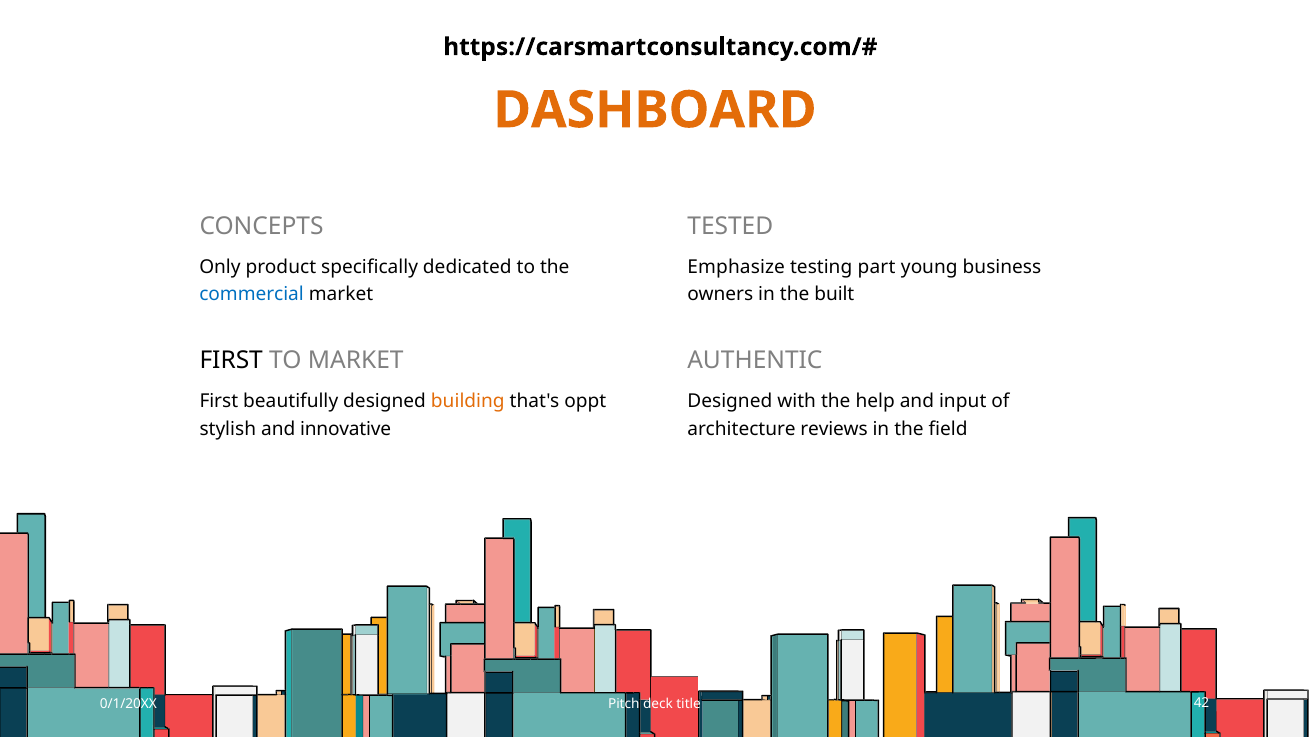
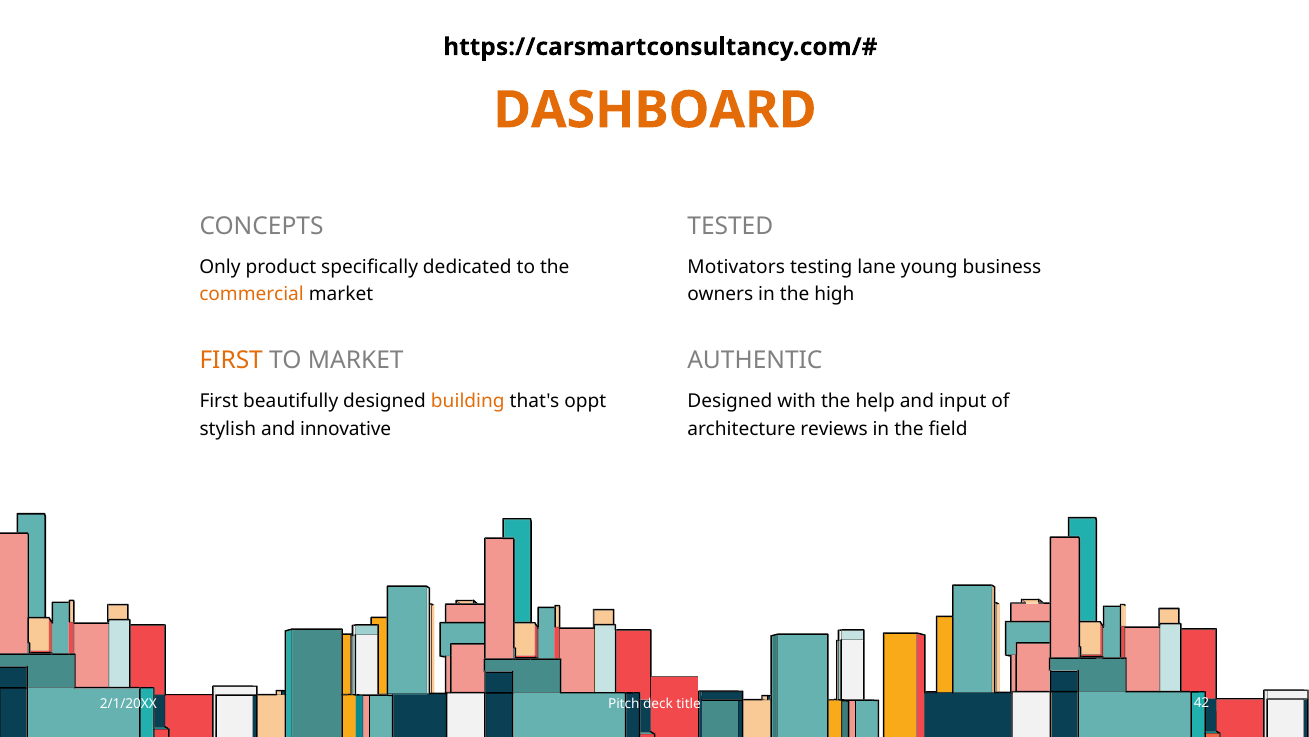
Emphasize: Emphasize -> Motivators (736, 267)
part: part -> lane (877, 267)
built: built -> high (834, 294)
commercial colour: blue -> orange (252, 294)
FIRST colour: black -> orange (231, 360)
0/1/20XX: 0/1/20XX -> 2/1/20XX (128, 703)
